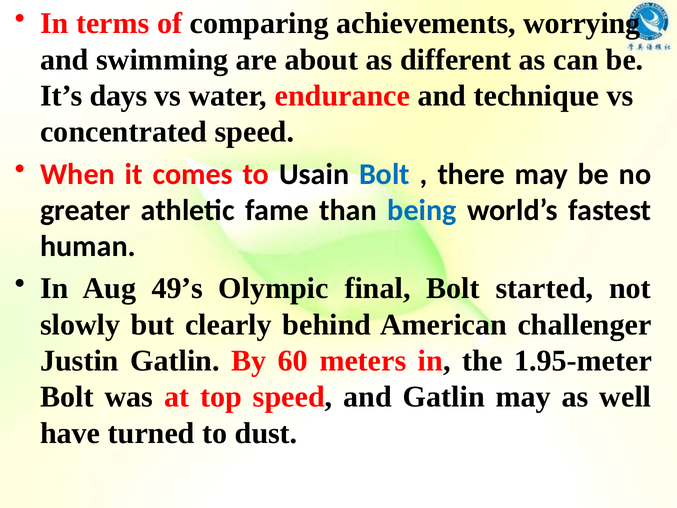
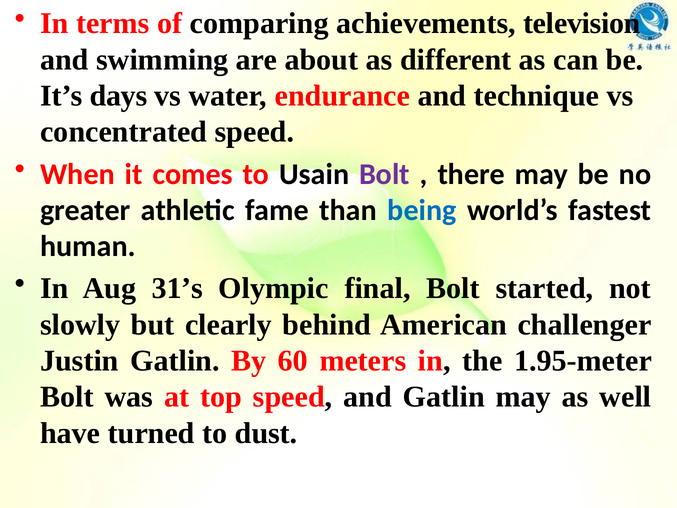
worrying: worrying -> television (582, 24)
Bolt colour: blue -> purple (385, 174)
49’s: 49’s -> 31’s (177, 288)
